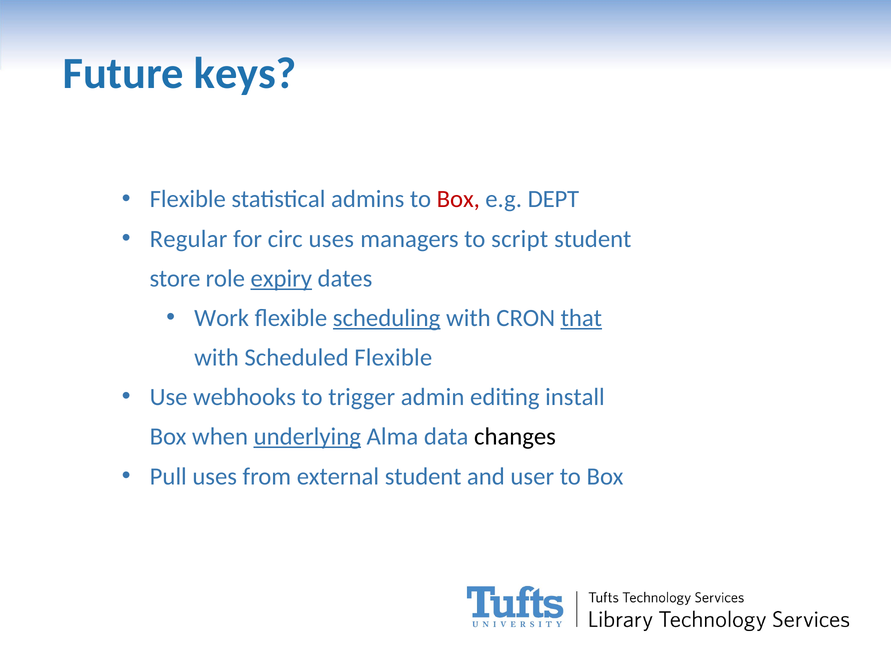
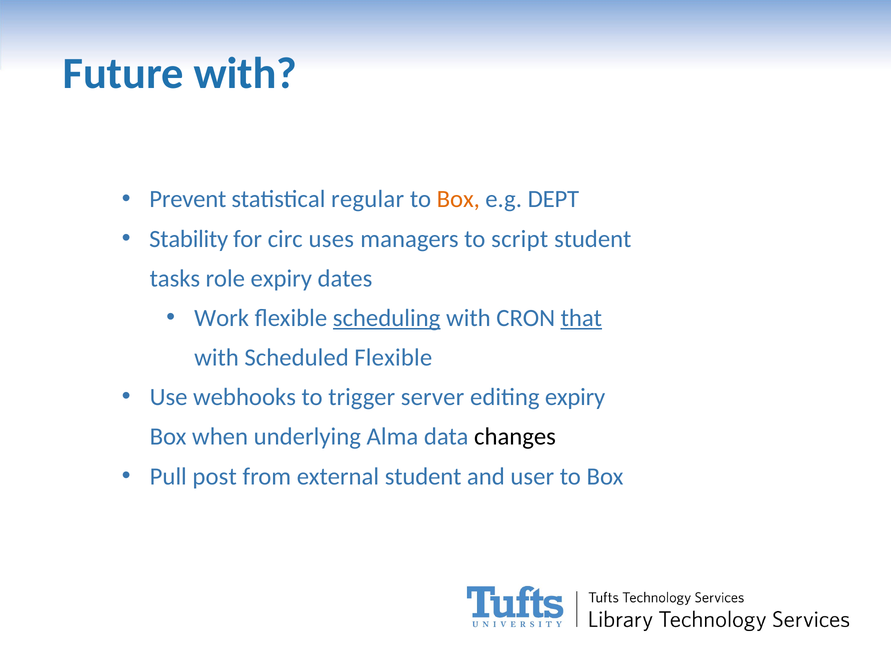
Future keys: keys -> with (245, 74)
Flexible: Flexible -> Prevent (188, 199)
admins: admins -> regular (368, 199)
Box colour: red -> orange (458, 199)
Regular: Regular -> Stability (189, 239)
store: store -> tasks (175, 279)
expiry underline: present -> none (281, 279)
admin: admin -> server (433, 397)
editing install: install -> expiry (575, 397)
underlying underline: present -> none (307, 437)
Pull uses: uses -> post (215, 477)
